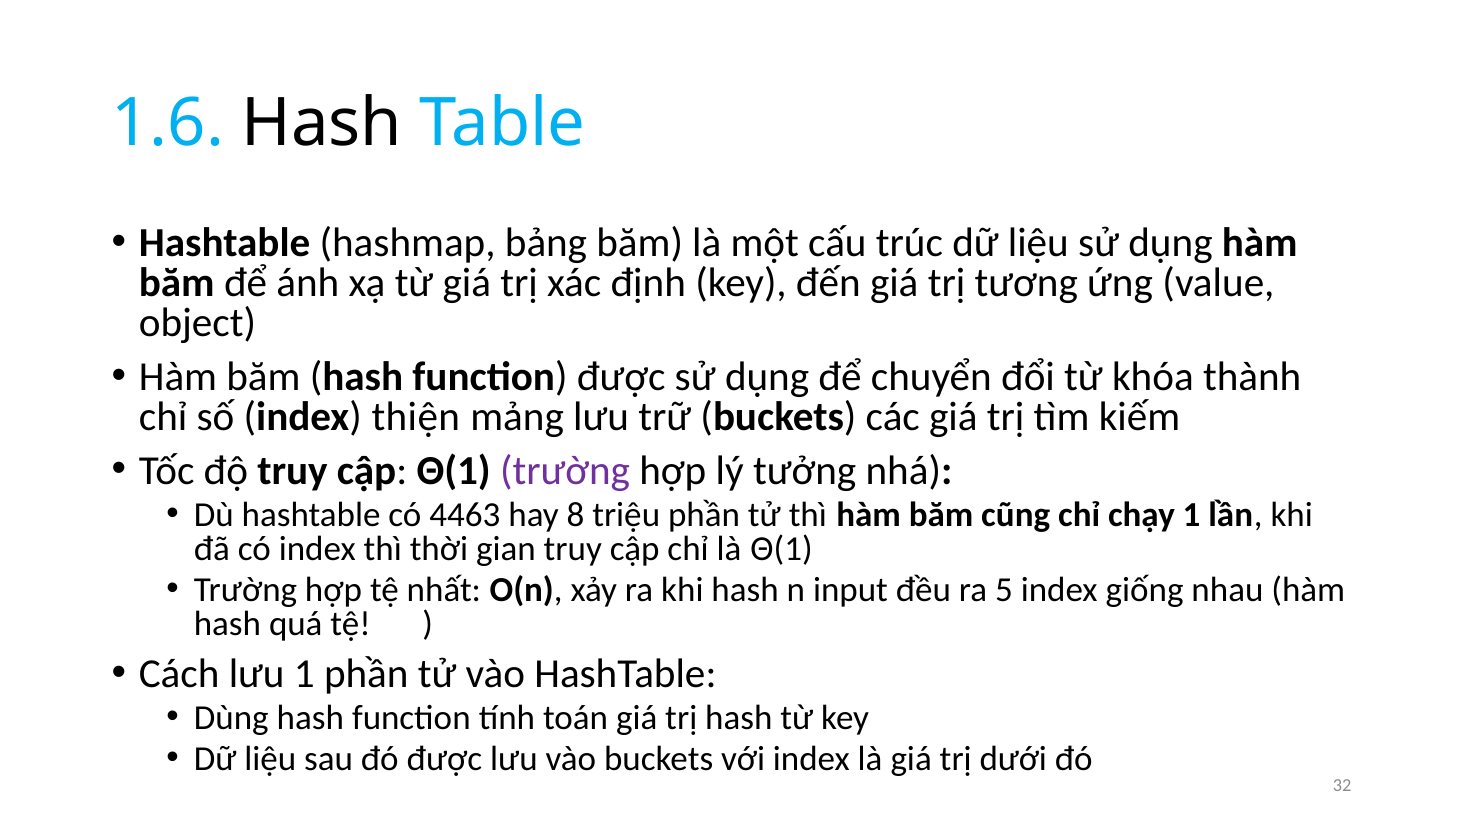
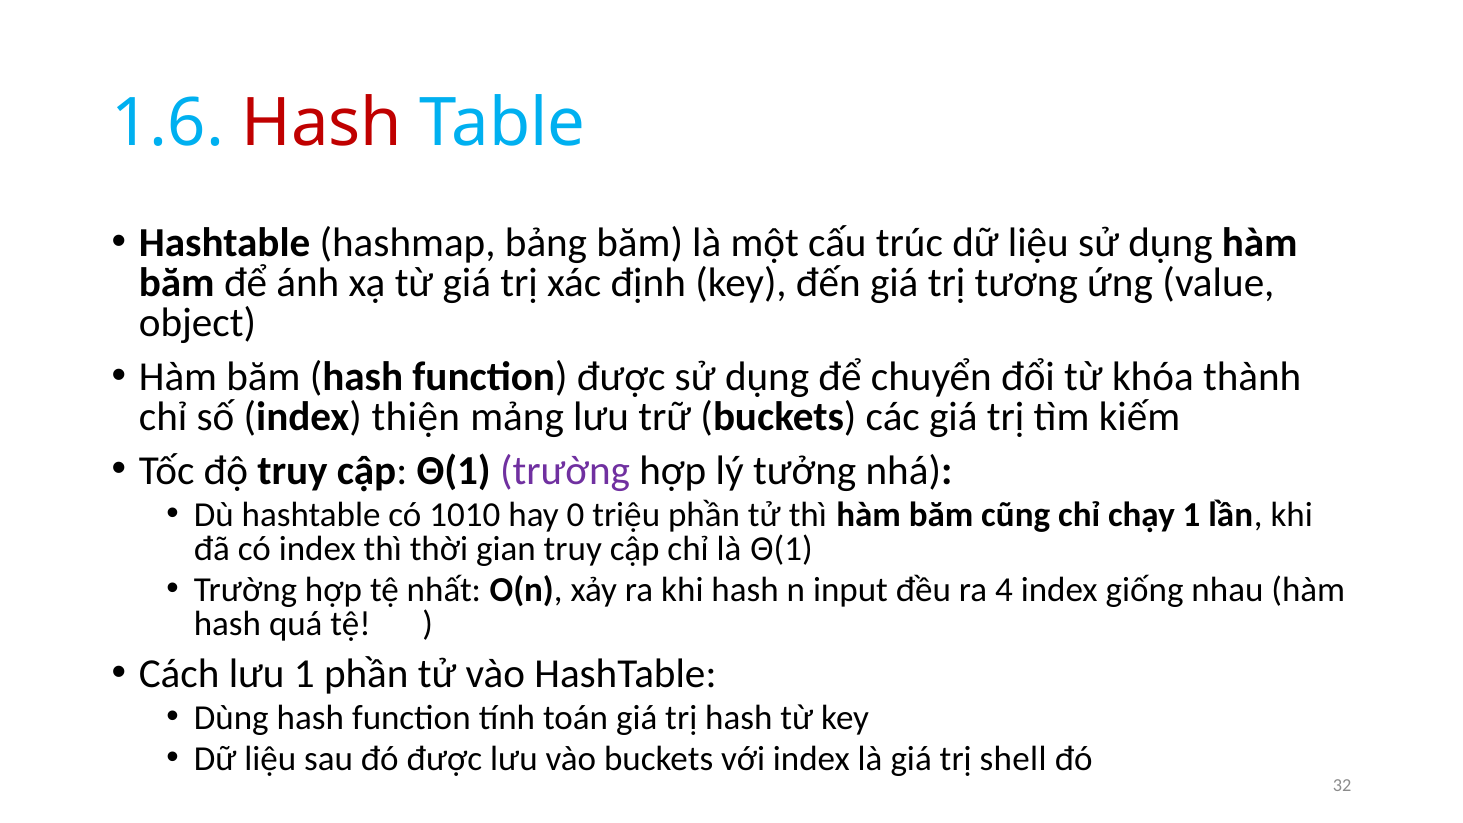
Hash colour: black -> red (322, 123)
4463: 4463 -> 1010 (465, 515)
8: 8 -> 0 (575, 515)
5: 5 -> 4 (1004, 590)
dưới: dưới -> shell (1013, 759)
